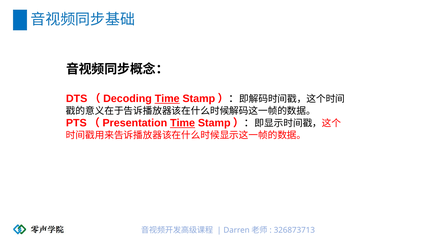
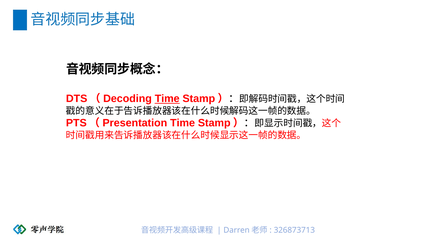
Time underline: present -> none (183, 123)
